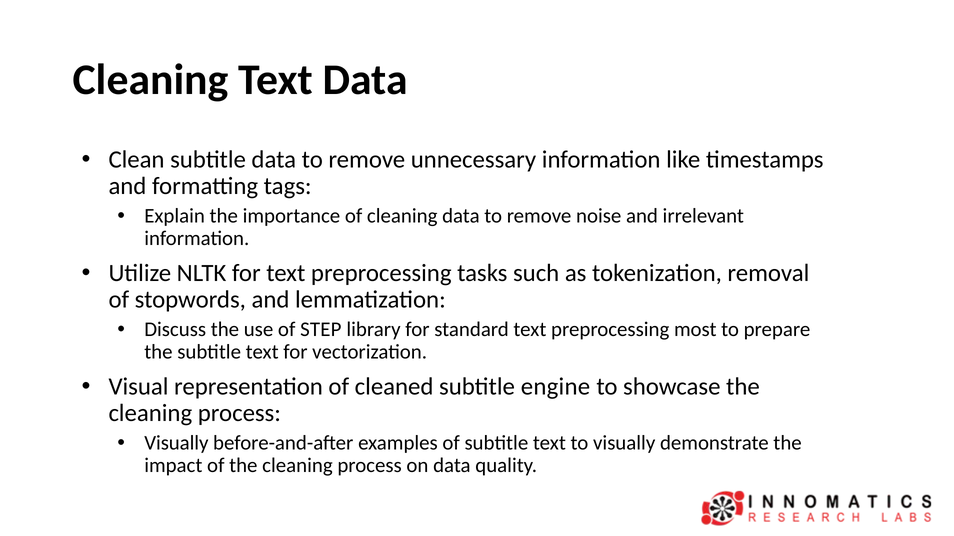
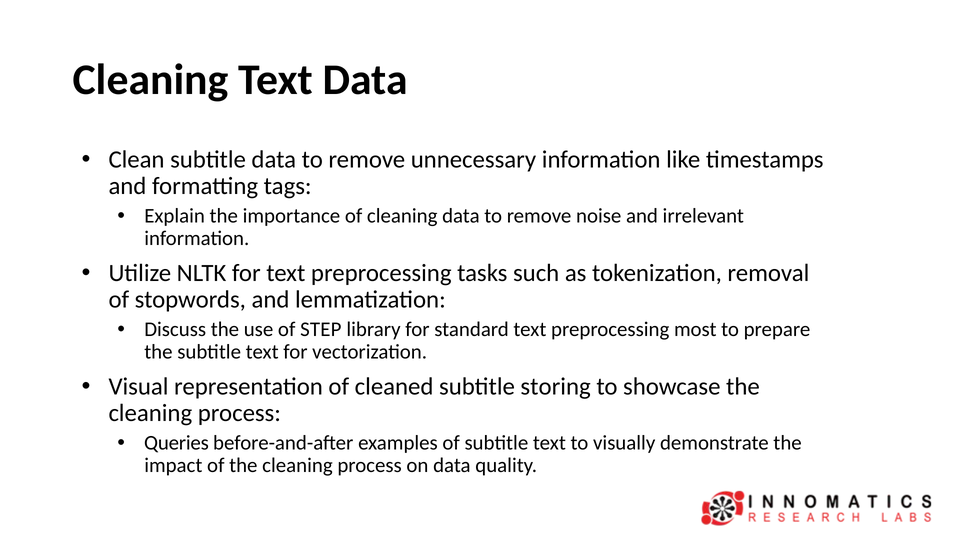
engine: engine -> storing (556, 387)
Visually: Visually -> Queries (176, 443)
